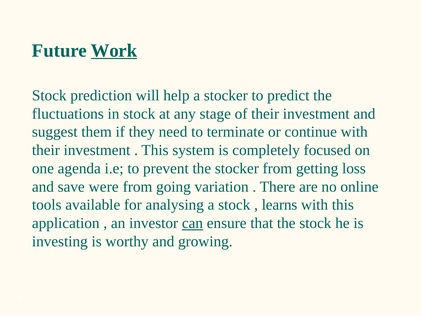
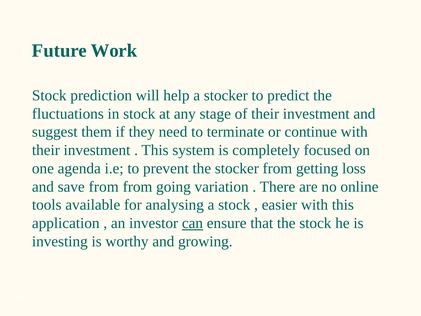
Work underline: present -> none (114, 50)
save were: were -> from (104, 187)
learns: learns -> easier (279, 205)
